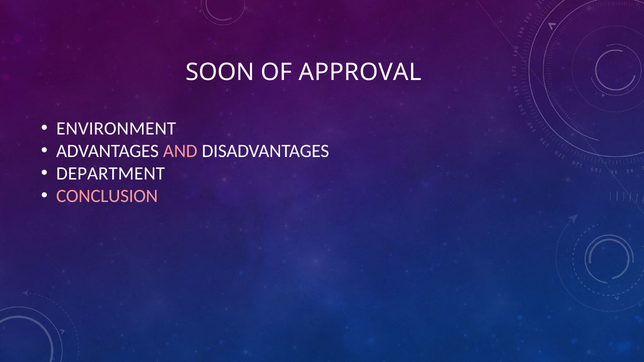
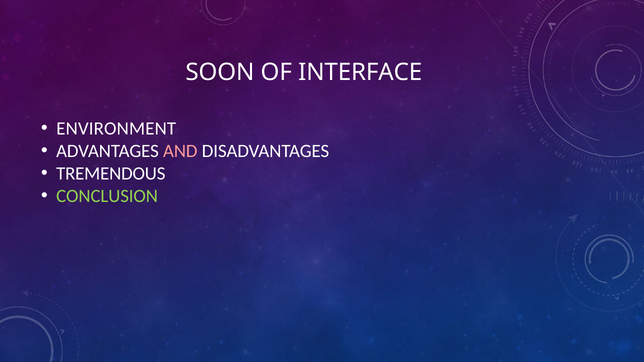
APPROVAL: APPROVAL -> INTERFACE (360, 72)
DEPARTMENT: DEPARTMENT -> TREMENDOUS (111, 174)
CONCLUSION colour: pink -> light green (107, 196)
